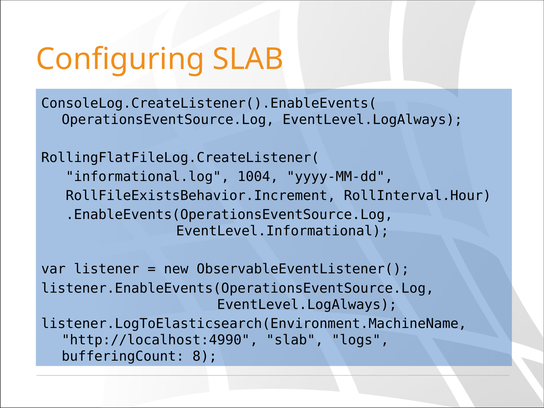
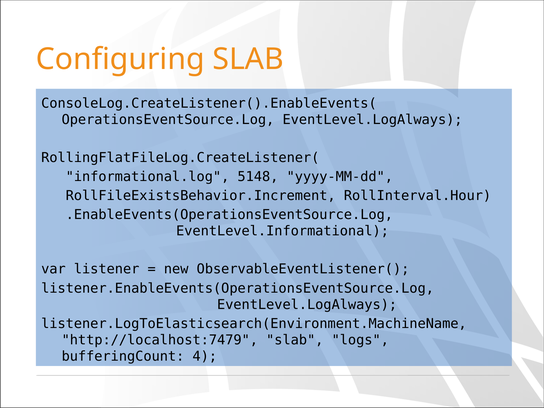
1004: 1004 -> 5148 (258, 177)
http://localhost:4990: http://localhost:4990 -> http://localhost:7479 (160, 340)
8: 8 -> 4 (205, 356)
